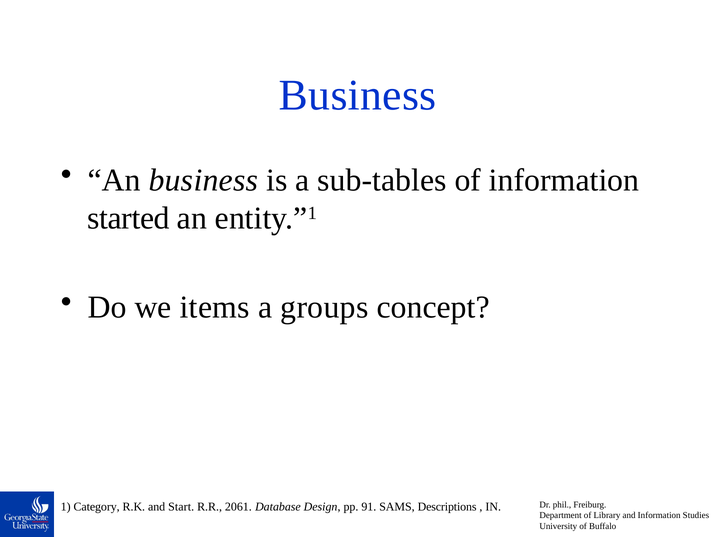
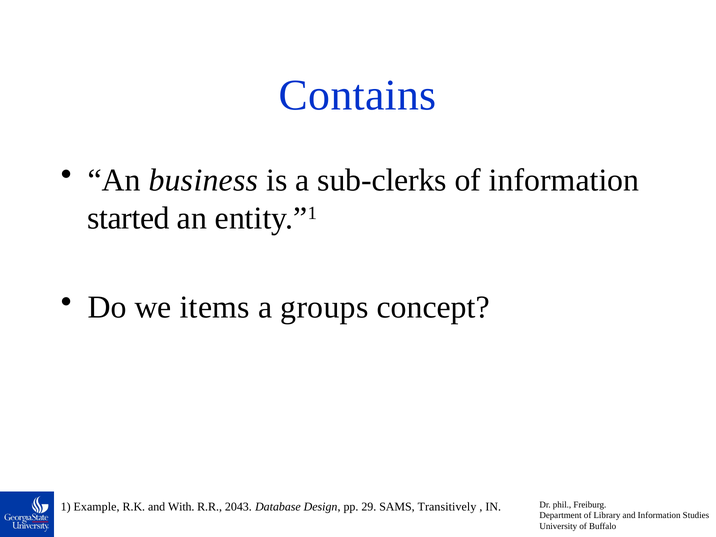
Business: Business -> Contains (358, 96)
sub-tables: sub-tables -> sub-clerks (382, 180)
Category: Category -> Example (97, 507)
Start: Start -> With (181, 507)
2061: 2061 -> 2043 (238, 507)
91: 91 -> 29 (369, 507)
Descriptions: Descriptions -> Transitively (447, 507)
